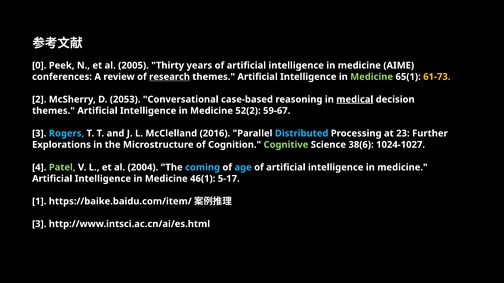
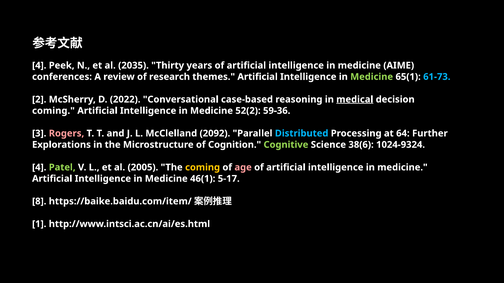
0: 0 -> 4 (39, 66)
2005: 2005 -> 2035 (133, 66)
research underline: present -> none (170, 77)
61-73 colour: yellow -> light blue (437, 77)
2053: 2053 -> 2022 (125, 100)
themes: themes -> coming (53, 111)
59-67: 59-67 -> 59-36 (277, 111)
Rogers colour: light blue -> pink (66, 134)
2016: 2016 -> 2092 (215, 134)
23: 23 -> 64 (403, 134)
1024-1027: 1024-1027 -> 1024-9324 (401, 145)
2004: 2004 -> 2005 (143, 168)
coming colour: light blue -> yellow (203, 168)
age colour: light blue -> pink (243, 168)
1: 1 -> 8 (39, 202)
3: 3 -> 1 (39, 224)
